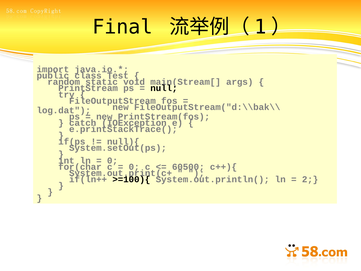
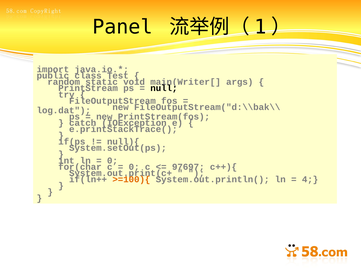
Final: Final -> Panel (122, 27)
main(Stream[: main(Stream[ -> main(Writer[ (186, 82)
60500: 60500 -> 97697 (188, 167)
>=100){ colour: black -> orange (131, 179)
2: 2 -> 4 (310, 179)
